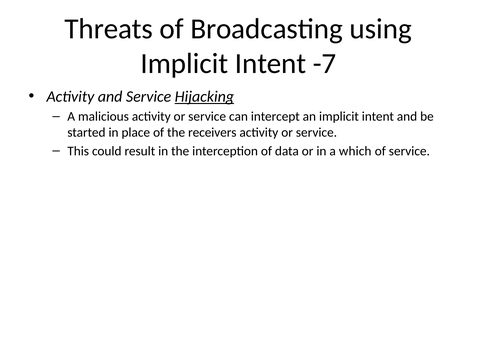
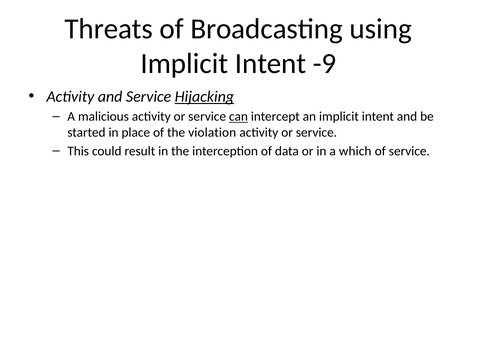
-7: -7 -> -9 (325, 64)
can underline: none -> present (238, 116)
receivers: receivers -> violation (212, 132)
